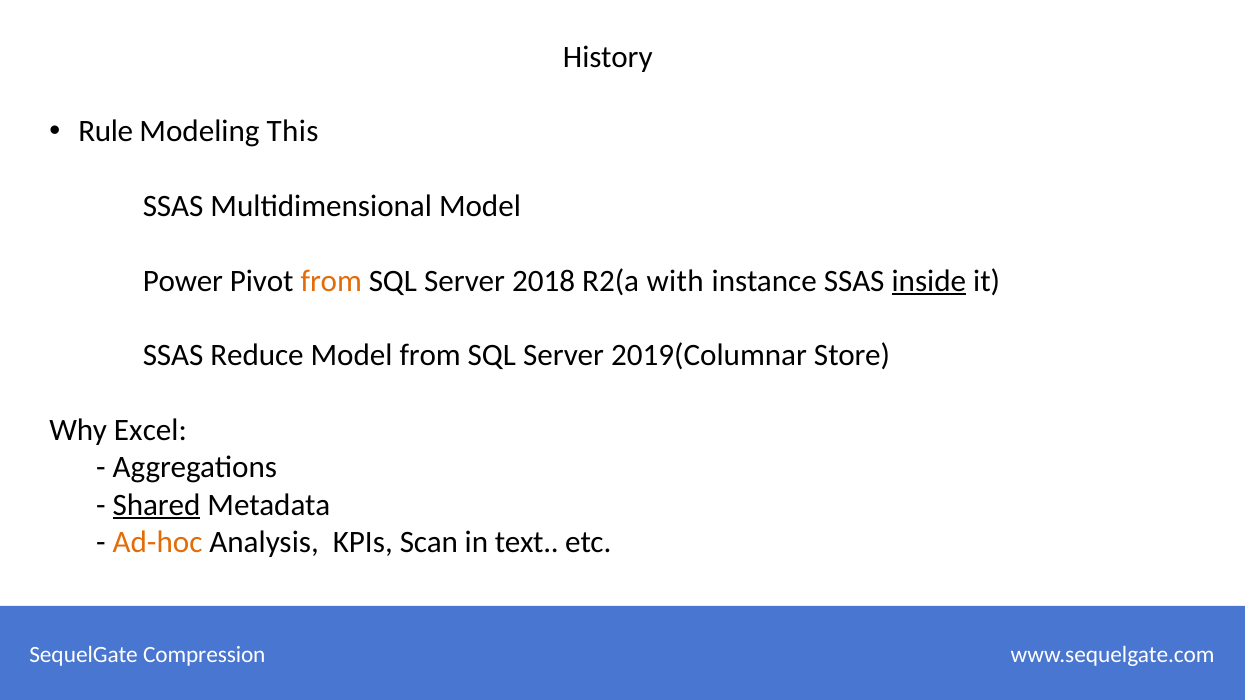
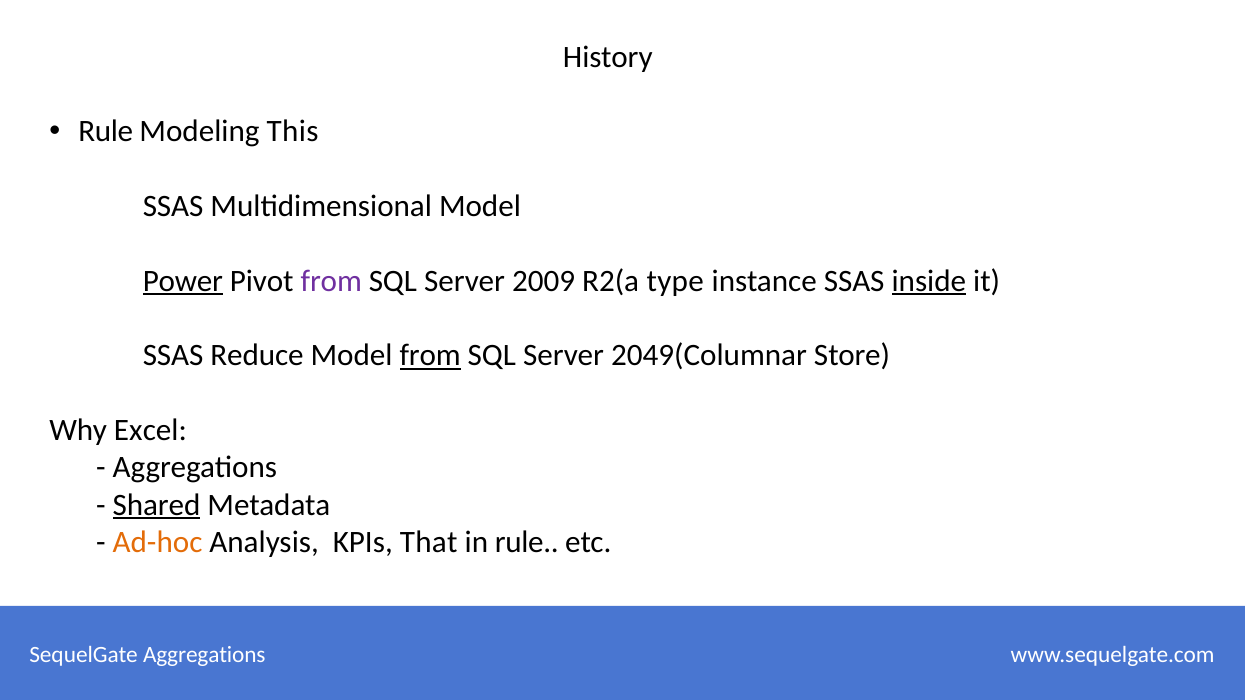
Power underline: none -> present (183, 281)
from colour: orange -> purple (331, 281)
2018: 2018 -> 2009 (544, 281)
with: with -> type (675, 281)
from underline: none -> present (430, 356)
2019(Columnar: 2019(Columnar -> 2049(Columnar (709, 356)
Scan: Scan -> That (429, 543)
in text: text -> rule (527, 543)
SequelGate Compression: Compression -> Aggregations (204, 655)
